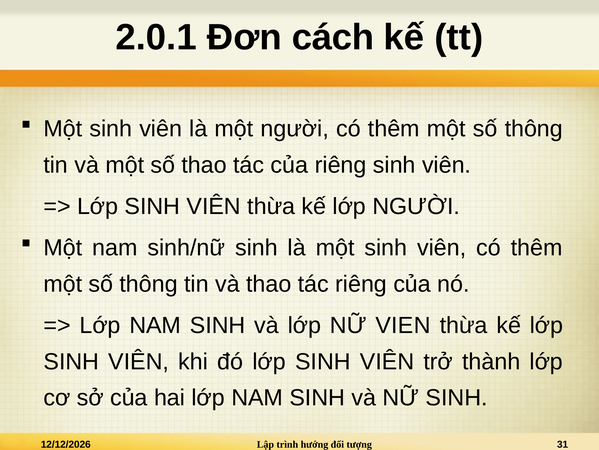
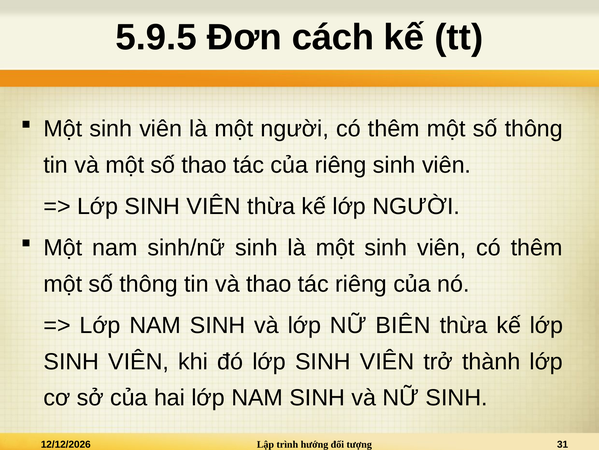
2.0.1: 2.0.1 -> 5.9.5 (156, 37)
VIEN: VIEN -> BIÊN (403, 325)
